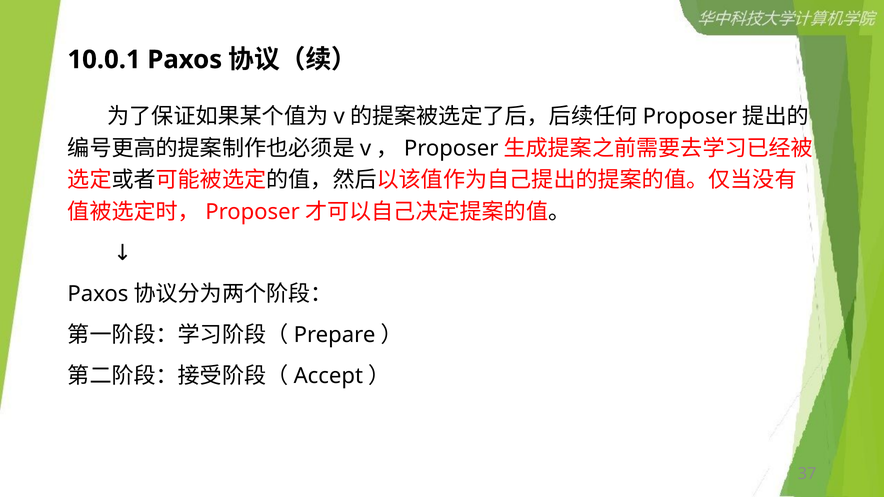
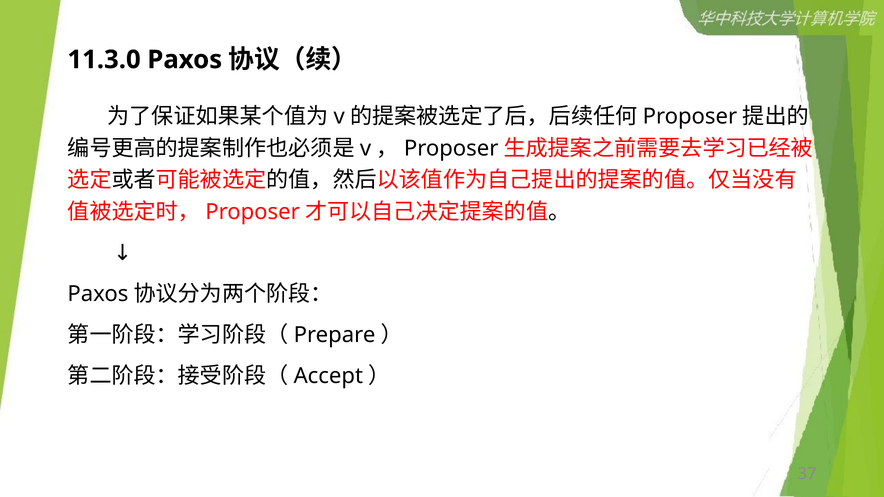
10.0.1: 10.0.1 -> 11.3.0 (104, 60)
